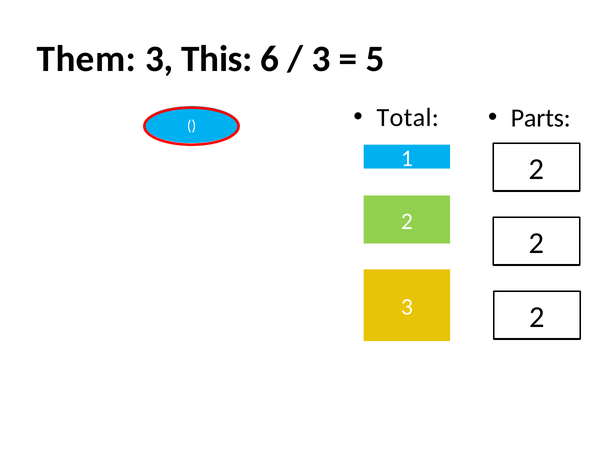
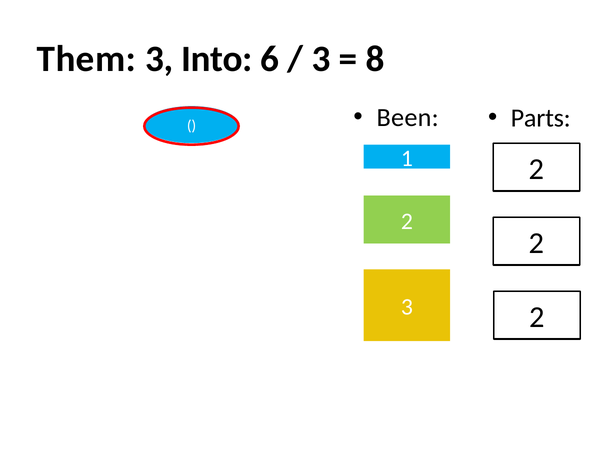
This: This -> Into (217, 59)
5: 5 -> 8 (375, 59)
Total: Total -> Been (408, 118)
